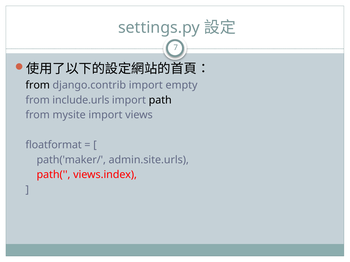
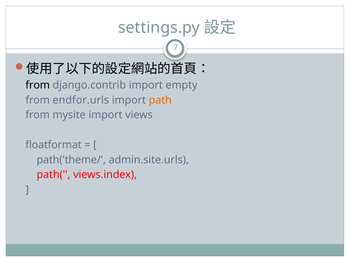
include.urls: include.urls -> endfor.urls (81, 100)
path colour: black -> orange (160, 100)
path('maker/: path('maker/ -> path('theme/ (71, 160)
